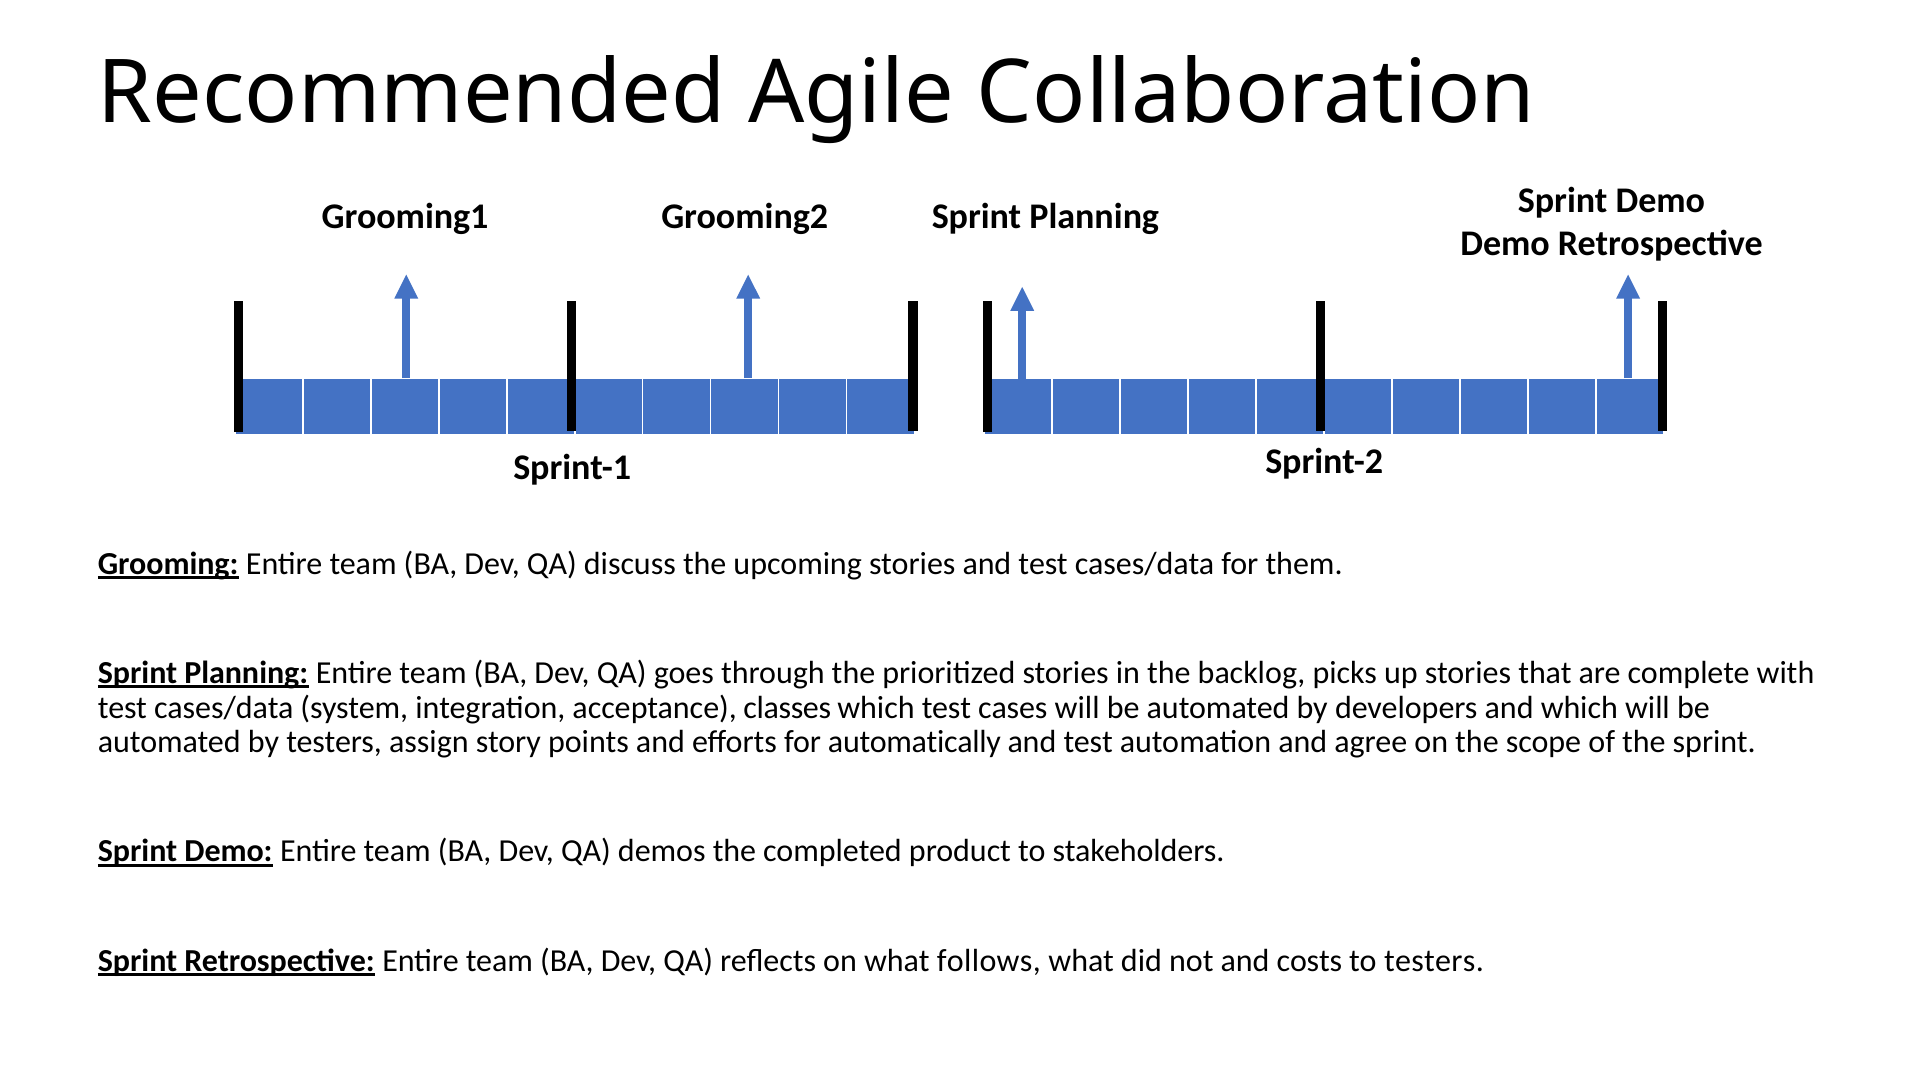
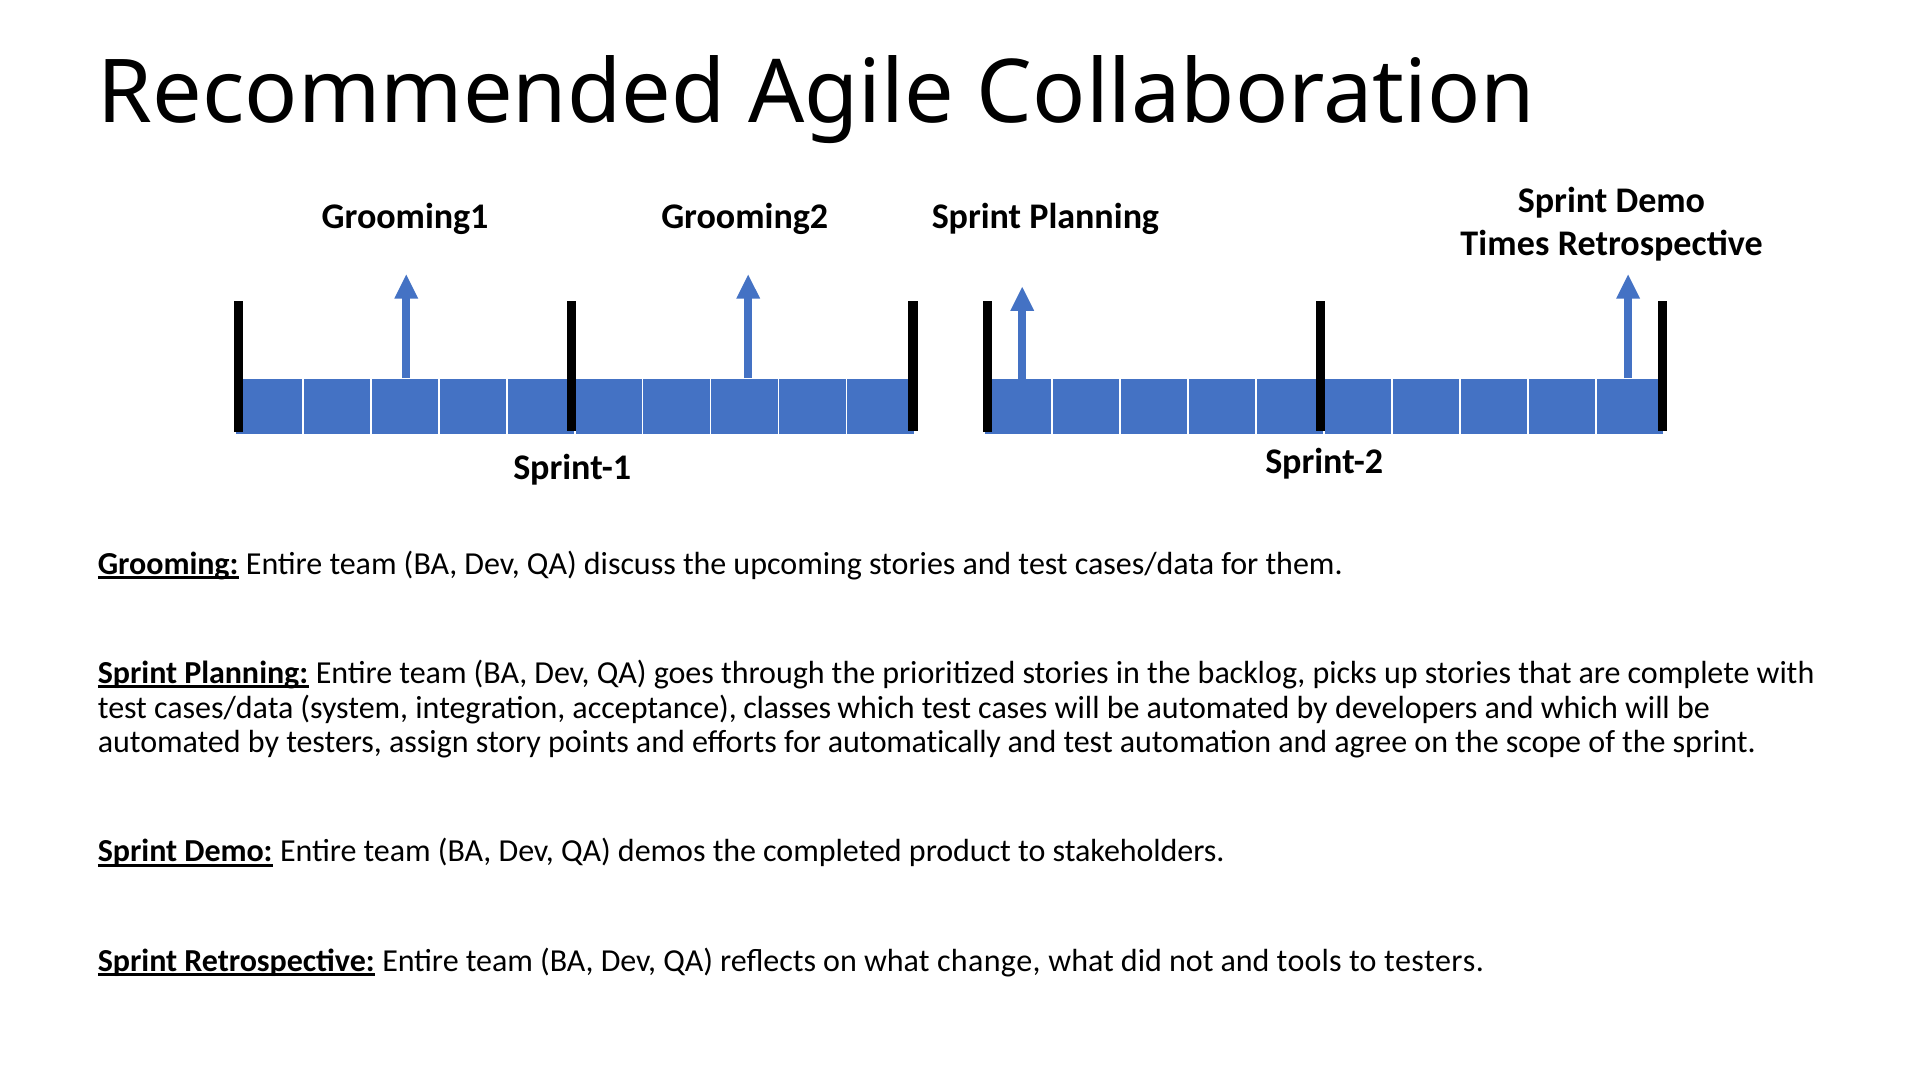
Demo: Demo -> Times (1505, 244)
follows: follows -> change (989, 961)
costs: costs -> tools (1309, 961)
